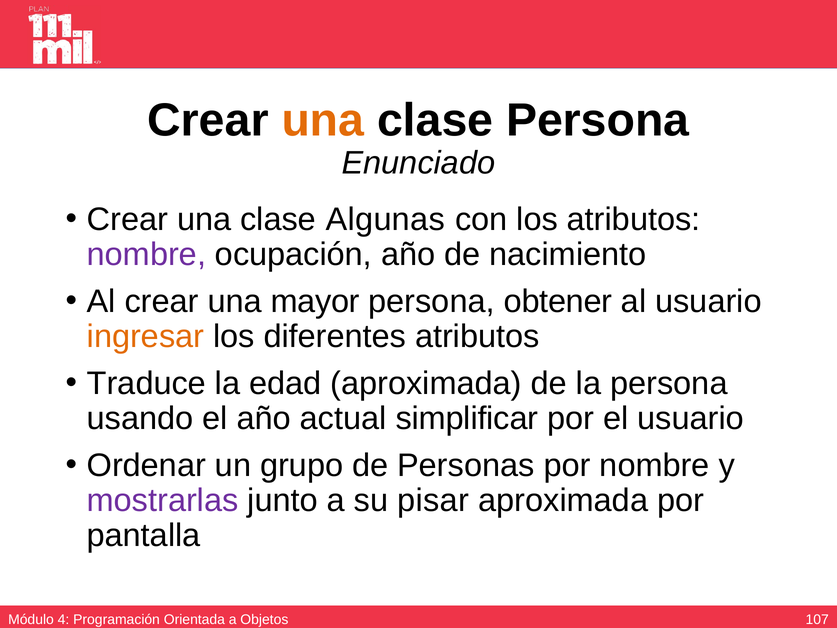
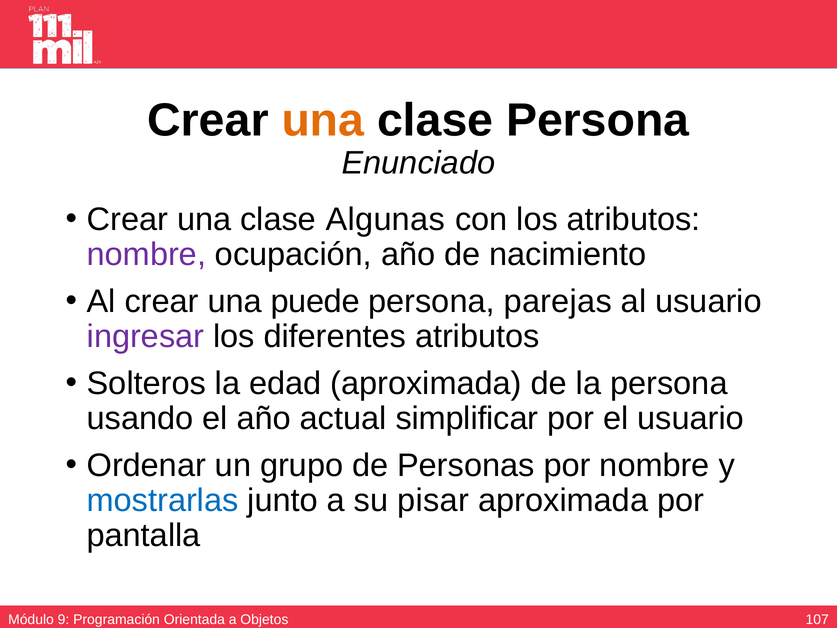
mayor: mayor -> puede (315, 301)
obtener: obtener -> parejas (558, 301)
ingresar colour: orange -> purple (146, 336)
Traduce: Traduce -> Solteros (146, 383)
mostrarlas colour: purple -> blue (163, 500)
4: 4 -> 9 (63, 620)
